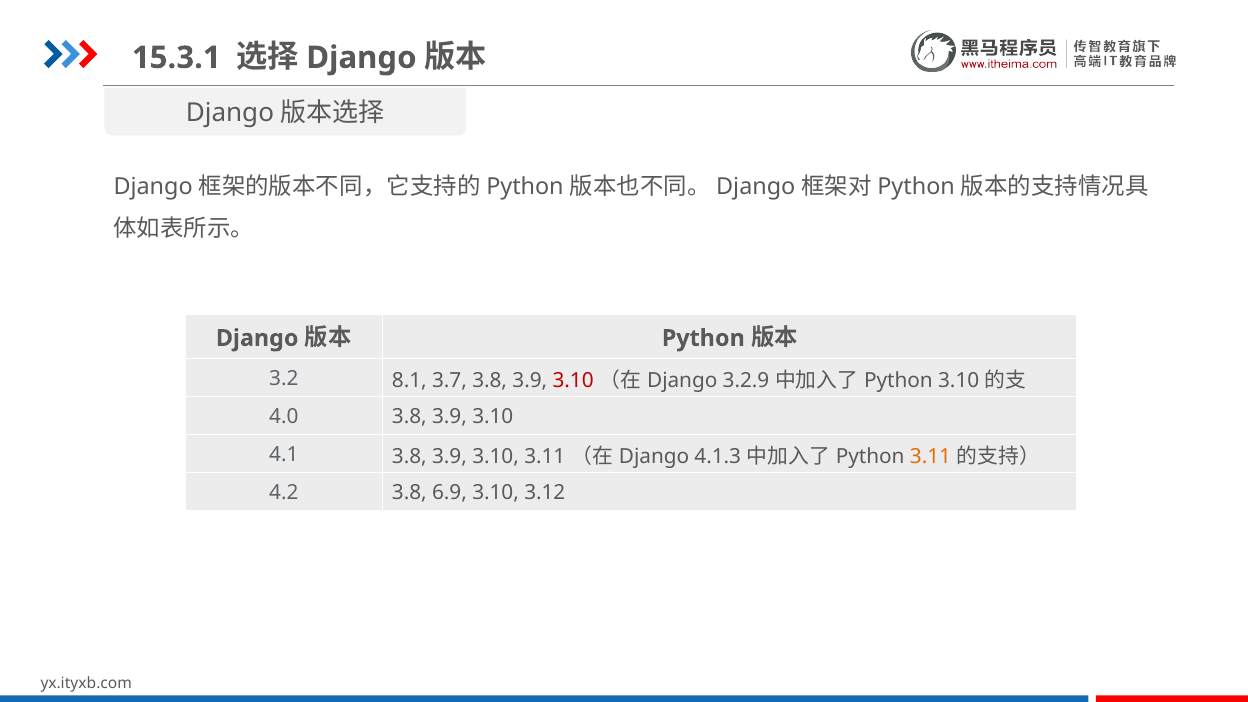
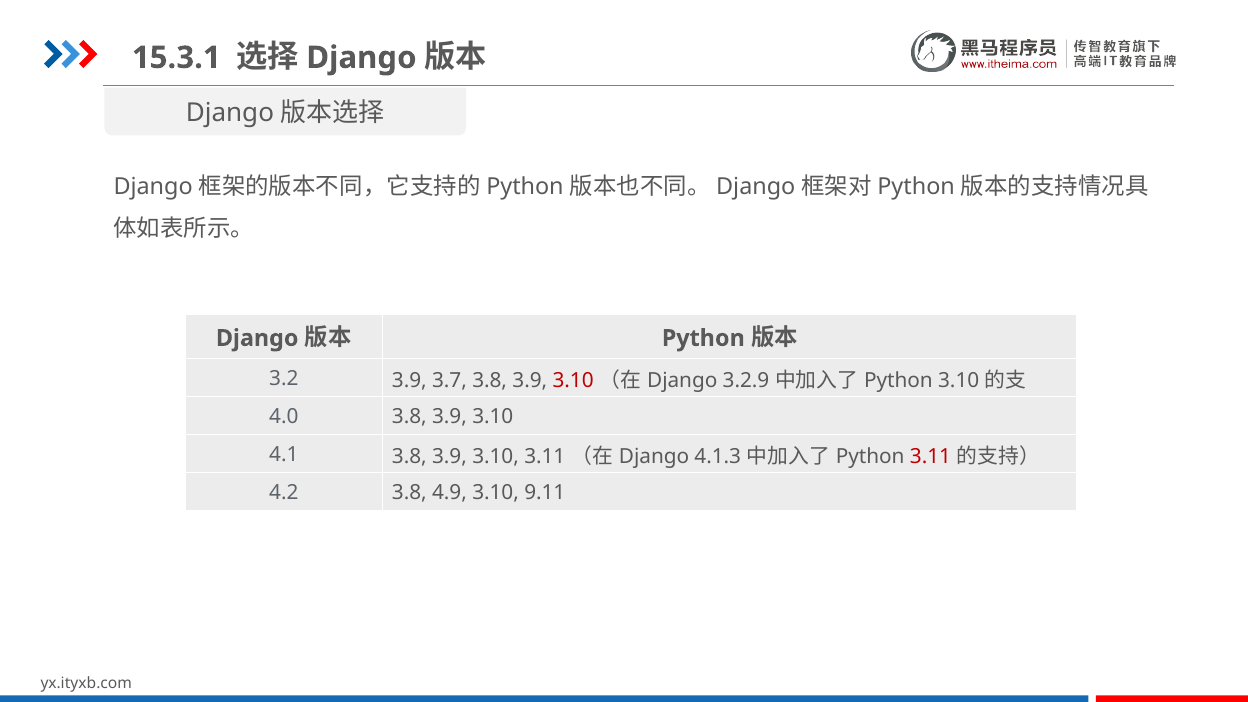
3.2 8.1: 8.1 -> 3.9 (409, 381)
3.11 colour: orange -> red (930, 457)
6.9: 6.9 -> 4.9 (450, 493)
3.12: 3.12 -> 9.11 (545, 493)
